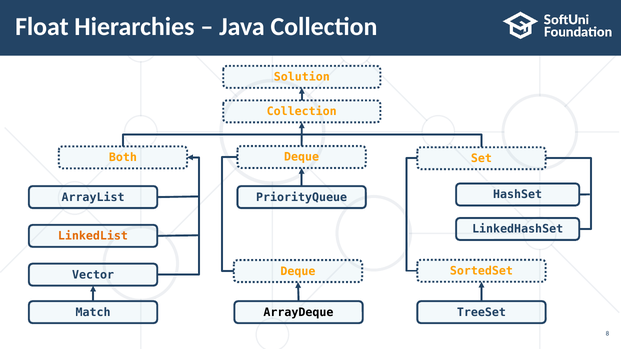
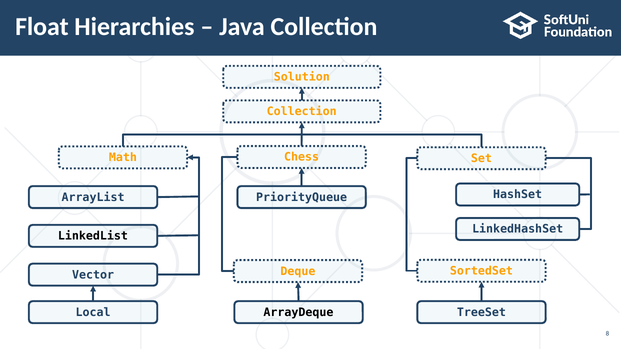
Deque: Deque -> Chess (302, 157)
Both: Both -> Math (123, 158)
LinkedList colour: orange -> black (93, 236)
Match: Match -> Local (93, 313)
